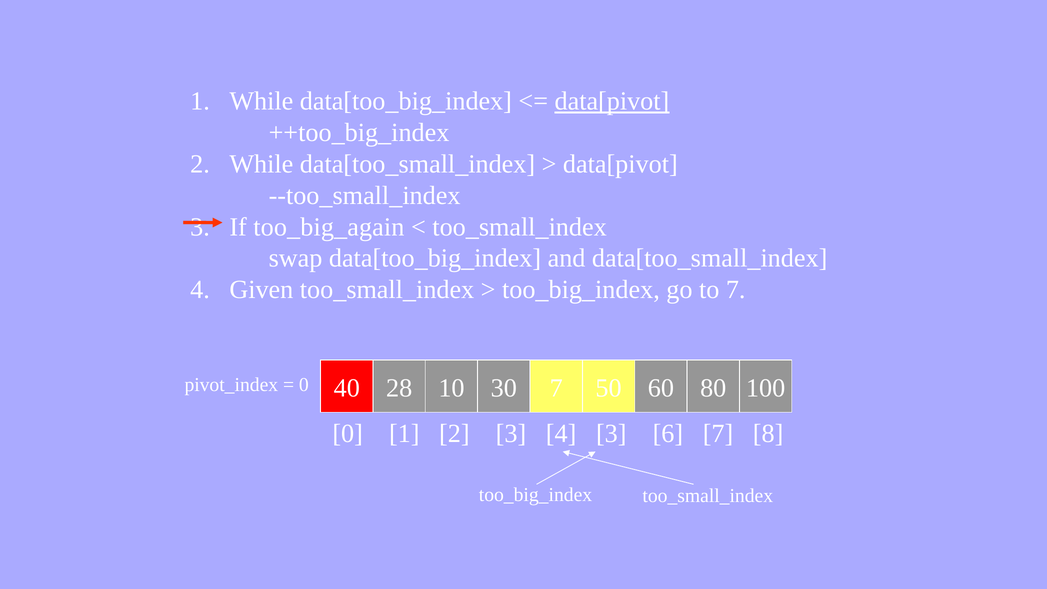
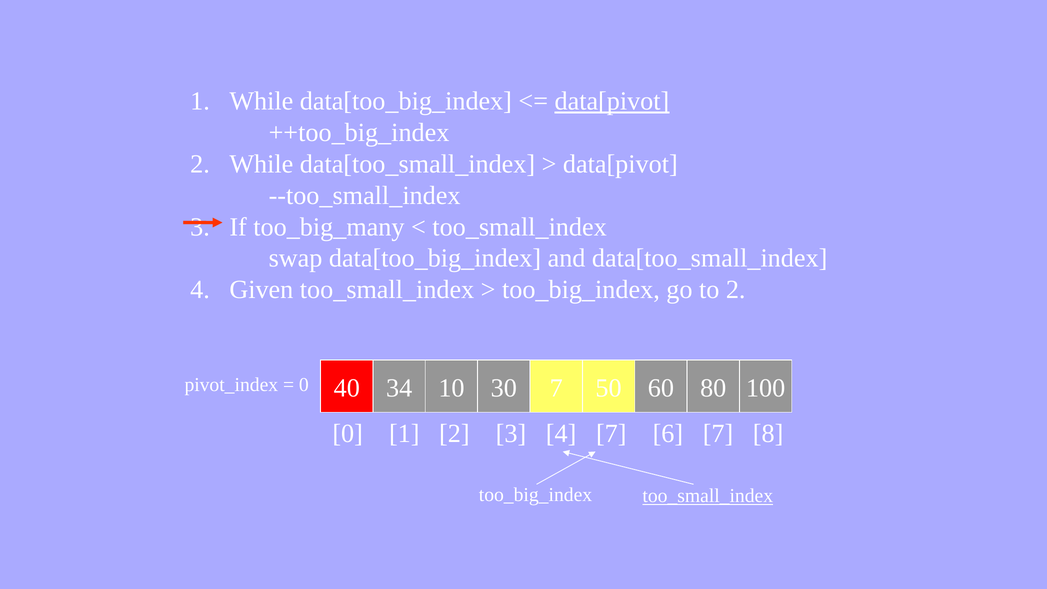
too_big_again: too_big_again -> too_big_many (329, 227)
to 7: 7 -> 2 (736, 290)
28: 28 -> 34 (399, 388)
4 3: 3 -> 7 (611, 434)
too_small_index underline: none -> present (708, 496)
